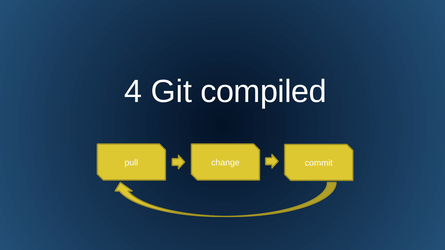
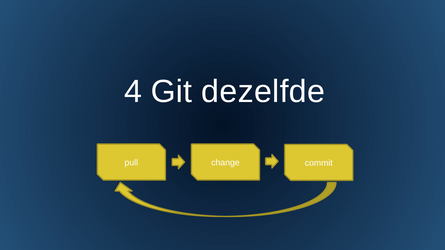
compiled: compiled -> dezelfde (263, 92)
